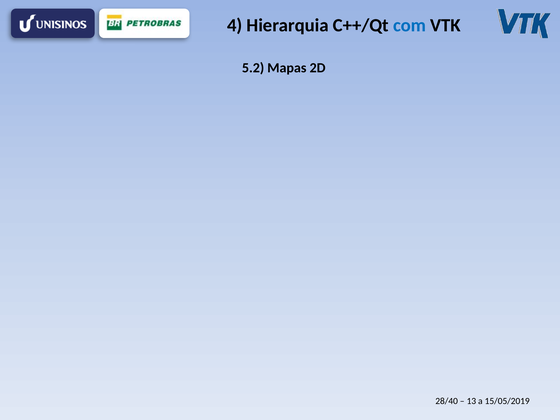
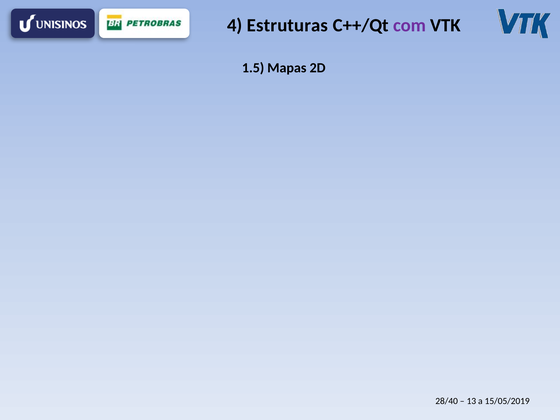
Hierarquia: Hierarquia -> Estruturas (288, 25)
com colour: blue -> purple (409, 25)
5.2: 5.2 -> 1.5 (253, 68)
